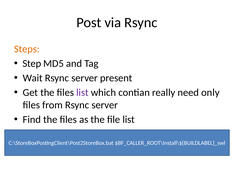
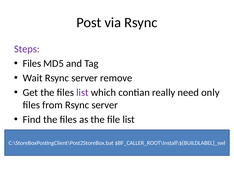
Steps colour: orange -> purple (27, 49)
Step: Step -> Files (32, 64)
present: present -> remove (116, 78)
